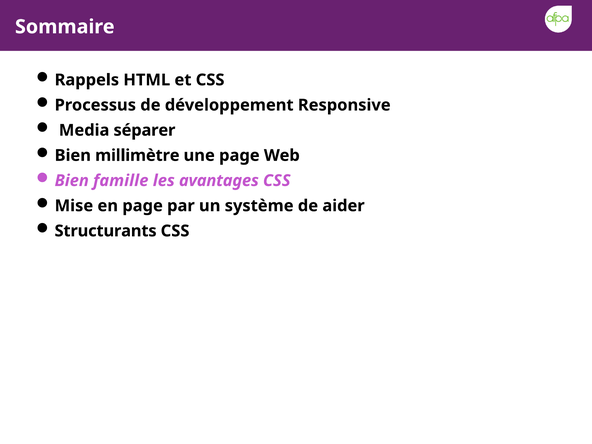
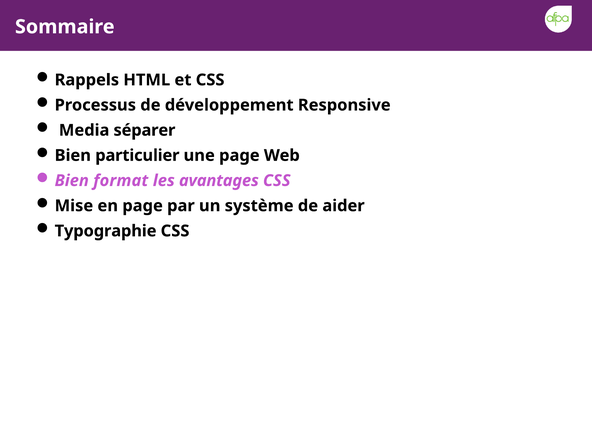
millimètre: millimètre -> particulier (137, 155)
famille: famille -> format (121, 181)
Structurants: Structurants -> Typographie (106, 231)
